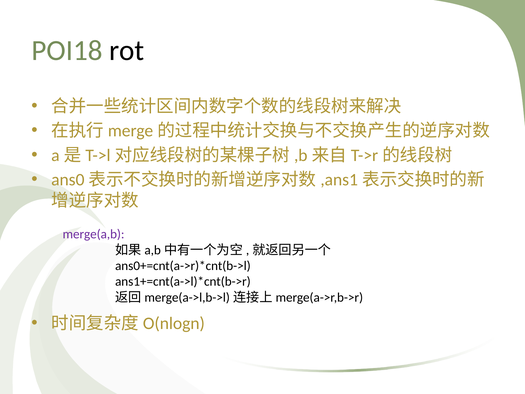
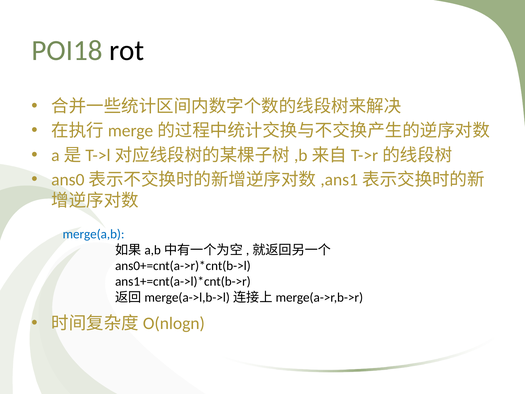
merge(a,b colour: purple -> blue (94, 234)
